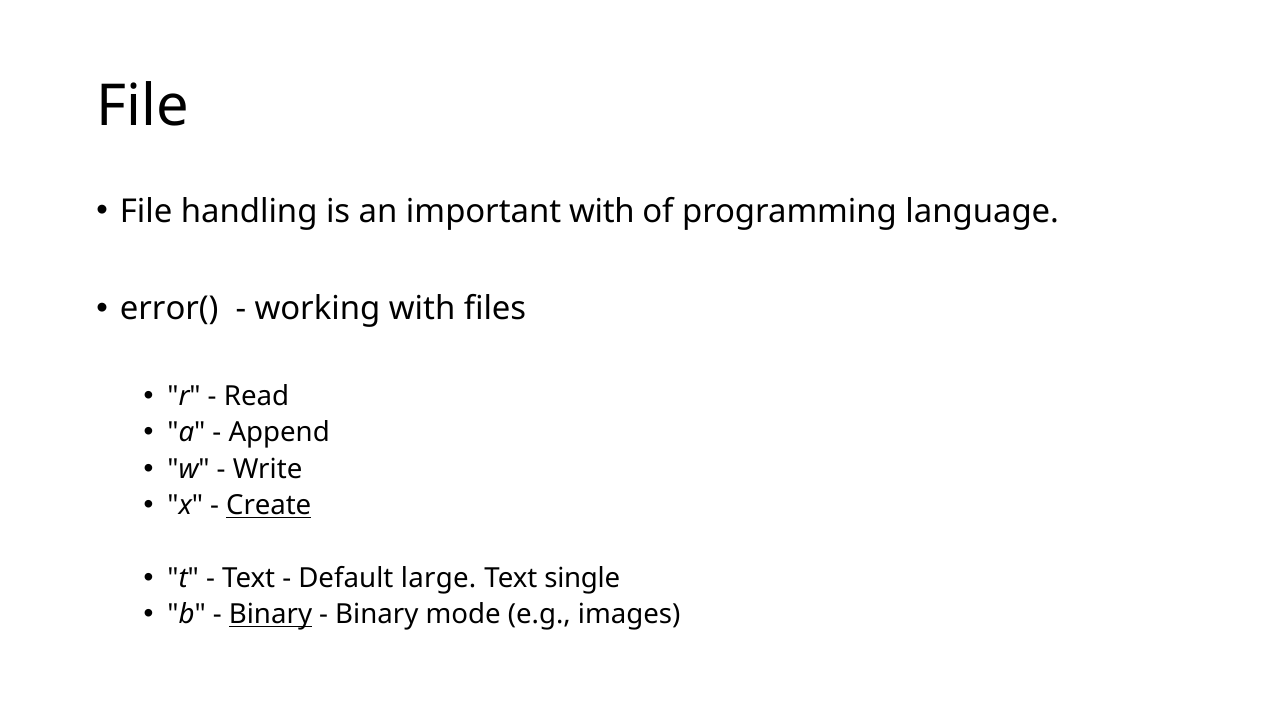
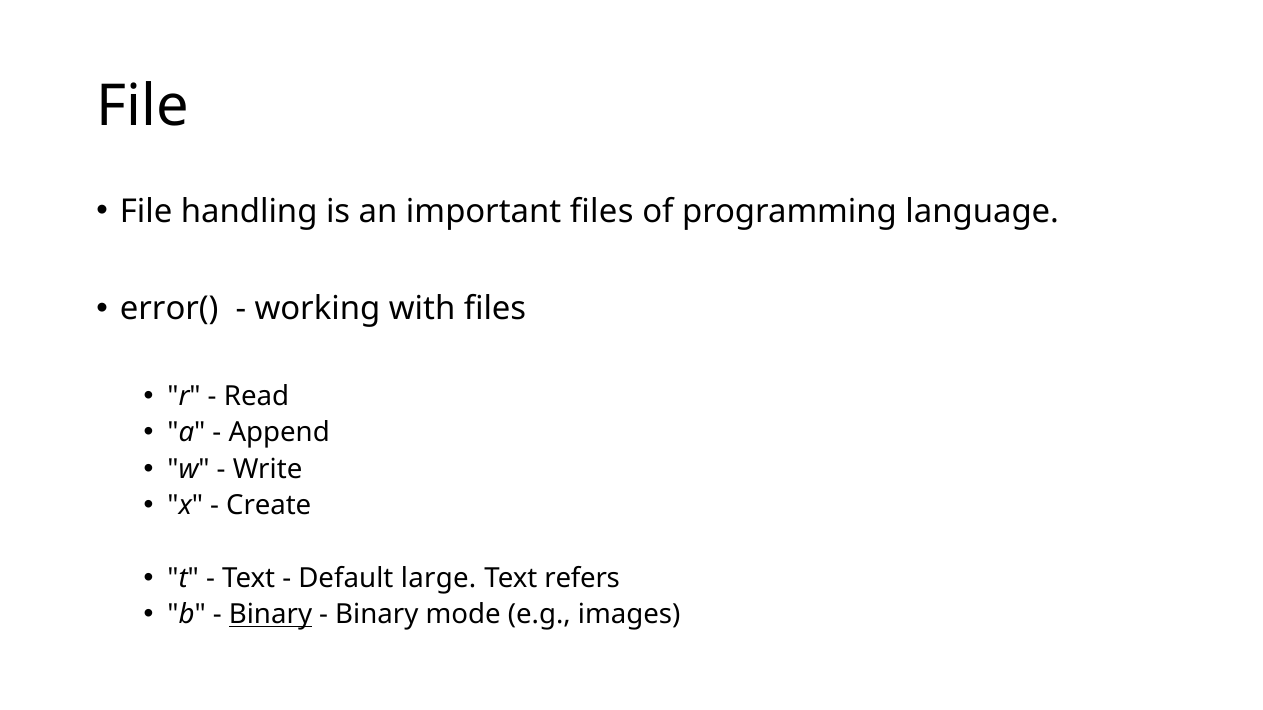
important with: with -> files (602, 211)
Create underline: present -> none (269, 506)
single: single -> refers (582, 579)
